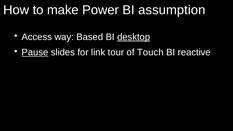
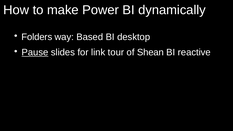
assumption: assumption -> dynamically (172, 10)
Access: Access -> Folders (37, 37)
desktop underline: present -> none (134, 37)
Touch: Touch -> Shean (150, 52)
